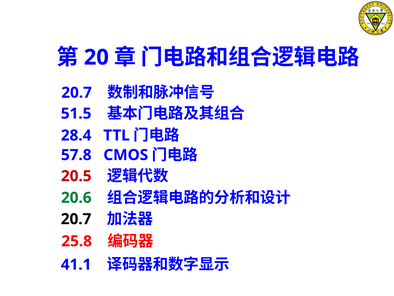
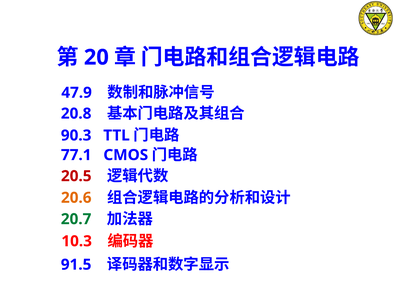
20.7: 20.7 -> 47.9 (77, 92)
51.5: 51.5 -> 20.8 (76, 113)
28.4: 28.4 -> 90.3 (76, 135)
57.8: 57.8 -> 77.1 (76, 155)
20.6 colour: green -> orange (76, 197)
20.7 colour: black -> green (76, 219)
25.8: 25.8 -> 10.3 (77, 241)
41.1: 41.1 -> 91.5 (76, 264)
